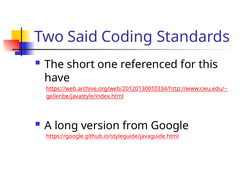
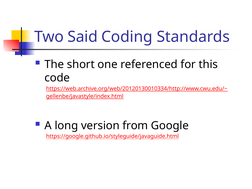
have: have -> code (57, 78)
